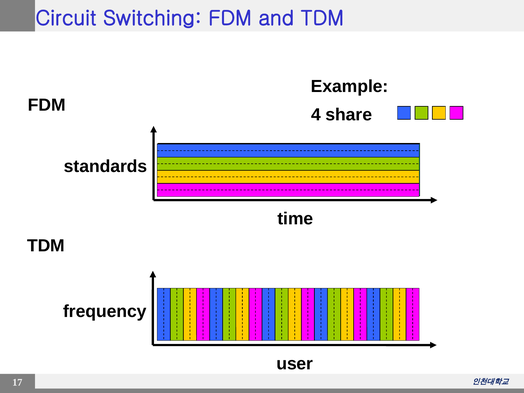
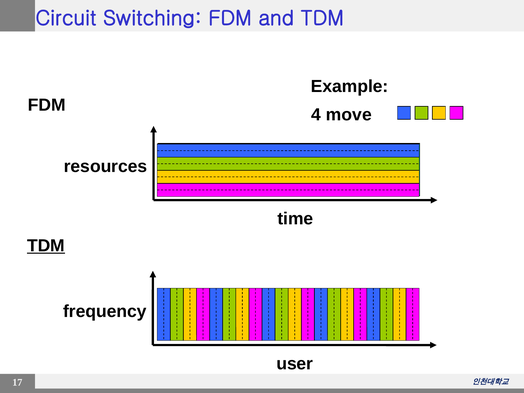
share: share -> move (349, 115)
standards: standards -> resources (106, 166)
TDM underline: none -> present (46, 246)
